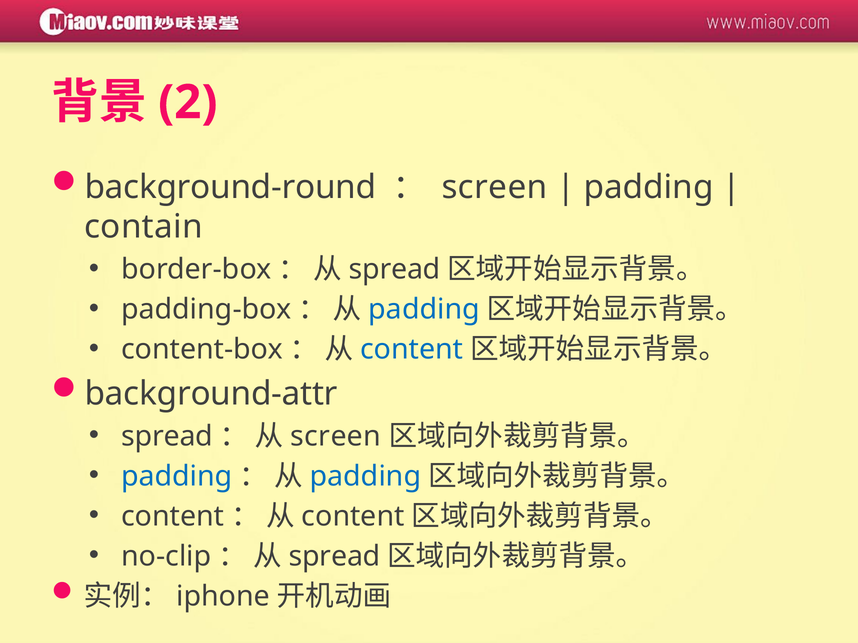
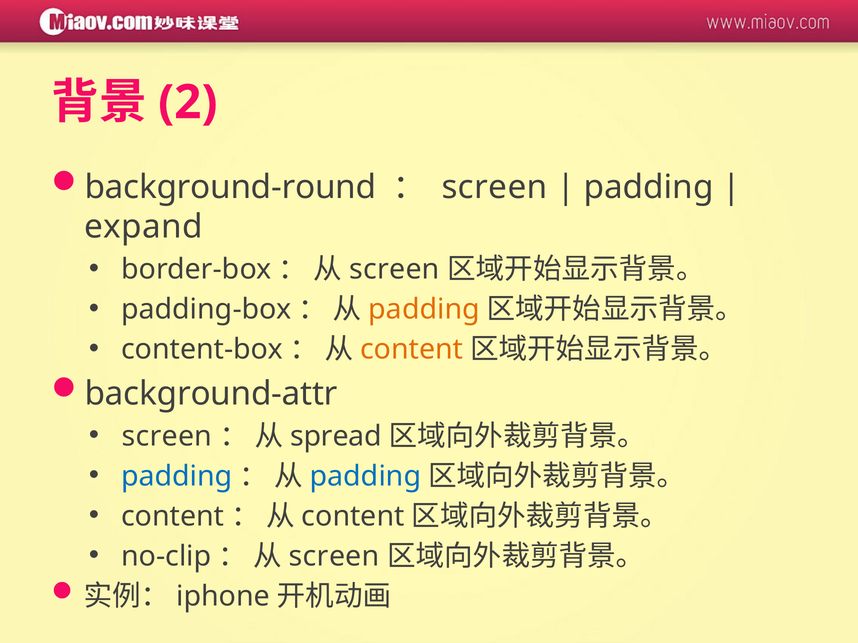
contain: contain -> expand (144, 227)
spread: spread -> screen (394, 270)
padding colour: blue -> orange (424, 310)
content colour: blue -> orange (412, 350)
spread: spread -> screen (167, 436)
screen: screen -> spread (336, 436)
spread: spread -> screen (334, 557)
